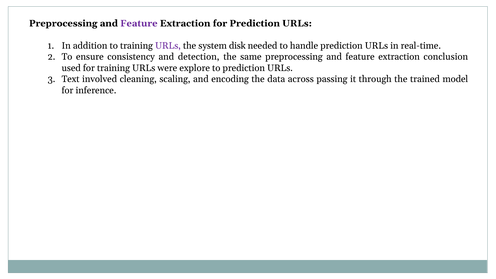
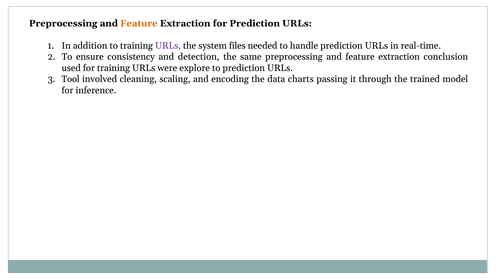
Feature colour: purple -> orange (139, 23)
disk: disk -> files (237, 46)
Text: Text -> Tool (71, 79)
across: across -> charts (301, 79)
